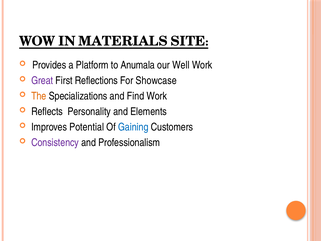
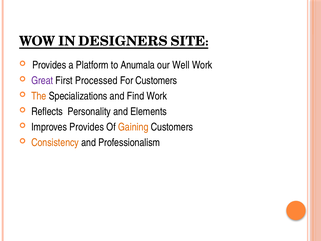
MATERIALS: MATERIALS -> DESIGNERS (123, 41)
Reflections: Reflections -> Processed (96, 80)
For Showcase: Showcase -> Customers (156, 80)
Improves Potential: Potential -> Provides (87, 127)
Gaining colour: blue -> orange (133, 127)
Consistency colour: purple -> orange (55, 143)
